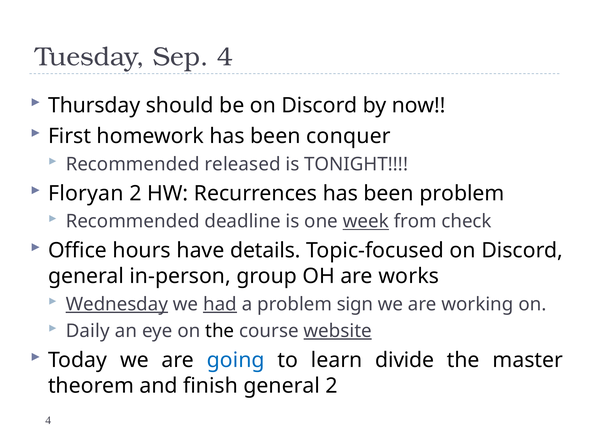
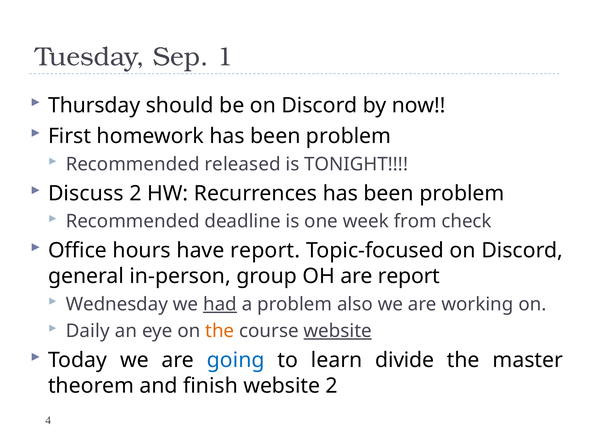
Sep 4: 4 -> 1 (225, 57)
homework has been conquer: conquer -> problem (349, 136)
Floryan: Floryan -> Discuss (86, 193)
week underline: present -> none (366, 221)
have details: details -> report (265, 250)
are works: works -> report (409, 276)
Wednesday underline: present -> none (117, 304)
sign: sign -> also (355, 304)
the colour: black -> orange (220, 331)
finish general: general -> website (282, 386)
